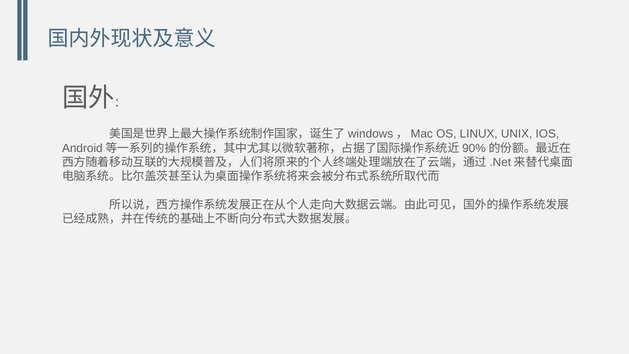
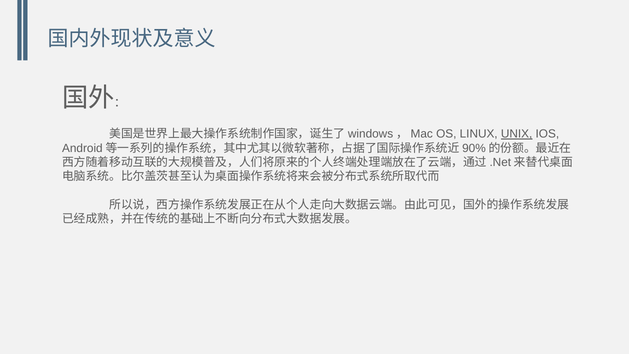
UNIX underline: none -> present (517, 134)
